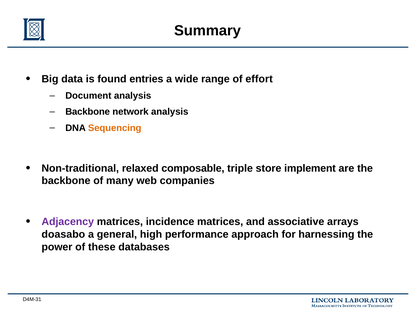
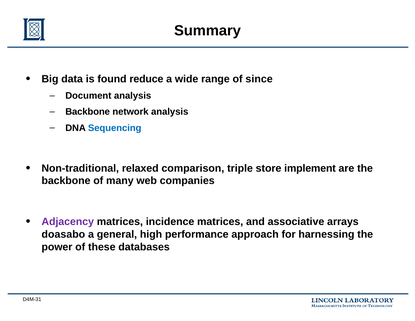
entries: entries -> reduce (146, 79)
effort: effort -> since (259, 79)
Sequencing colour: orange -> blue (115, 128)
composable: composable -> comparison (193, 168)
